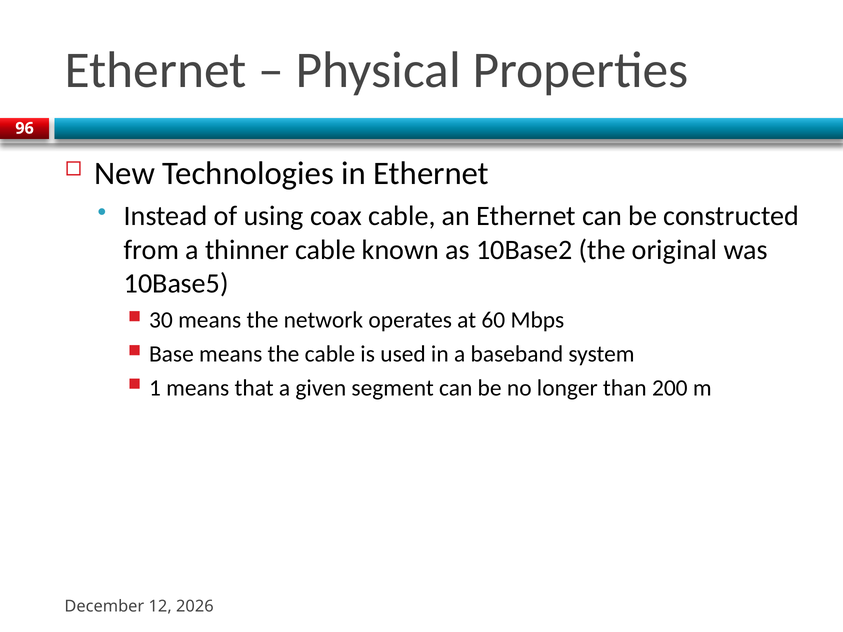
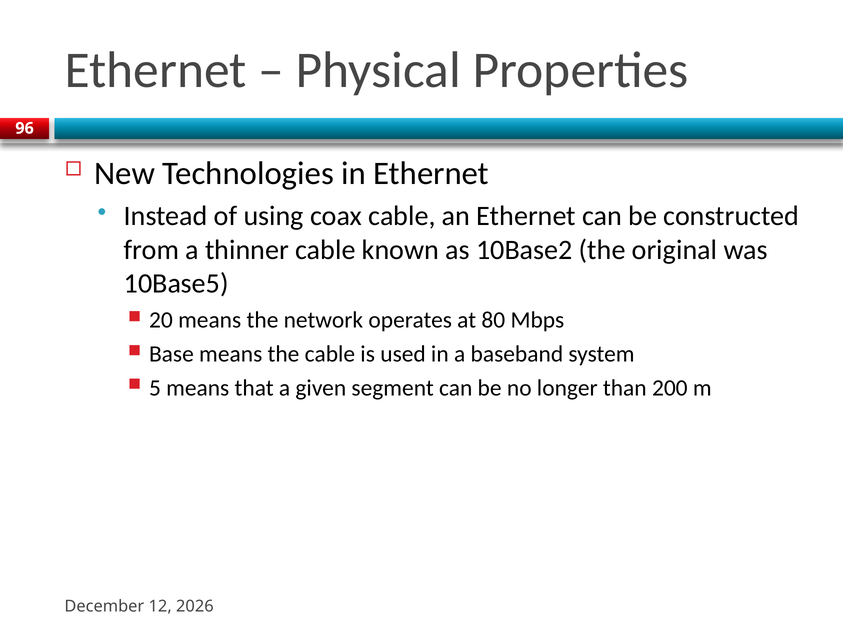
30: 30 -> 20 (161, 320)
60: 60 -> 80 (493, 320)
1: 1 -> 5 (155, 388)
